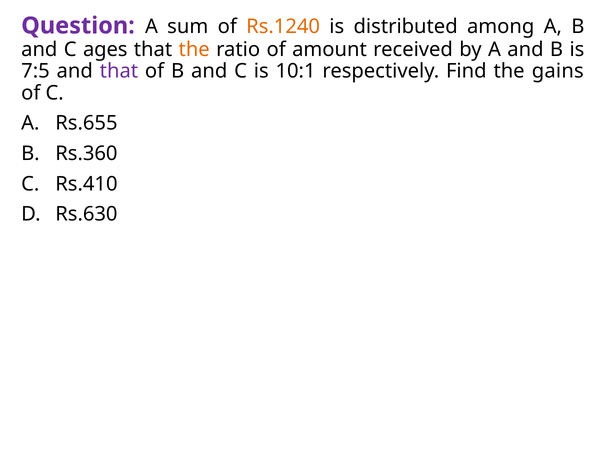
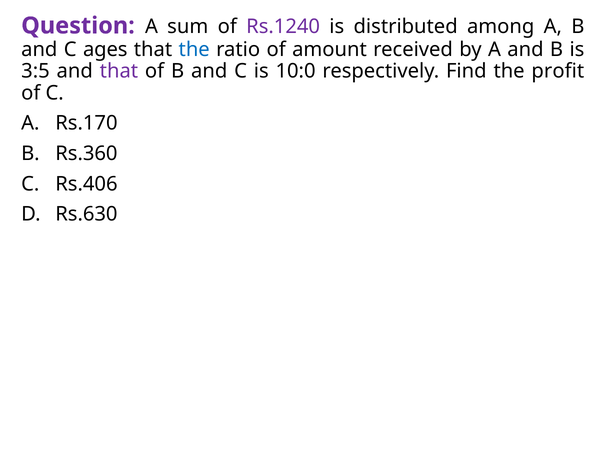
Rs.1240 colour: orange -> purple (283, 27)
the colour: orange -> blue (194, 49)
7:5: 7:5 -> 3:5 (35, 71)
10:1: 10:1 -> 10:0 (296, 71)
gains: gains -> profit (558, 71)
Rs.655: Rs.655 -> Rs.170 (86, 123)
Rs.410: Rs.410 -> Rs.406 (86, 184)
